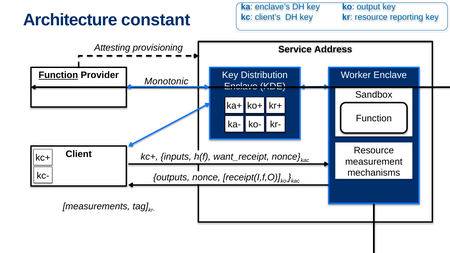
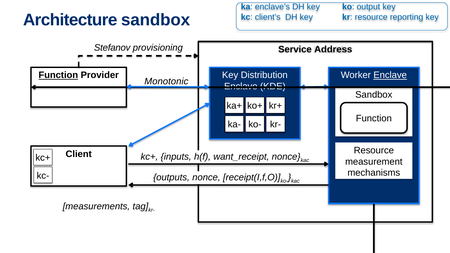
Architecture constant: constant -> sandbox (156, 20)
Attesting: Attesting -> Stefanov (112, 48)
Enclave underline: none -> present (390, 75)
